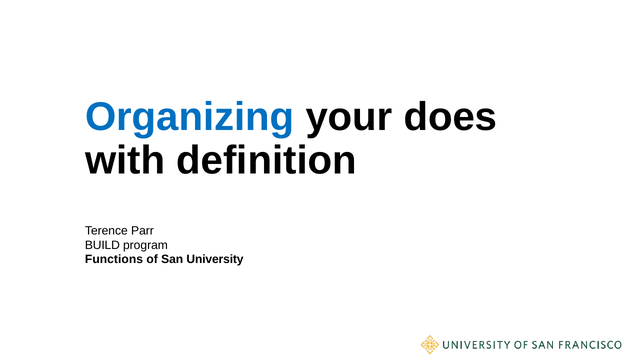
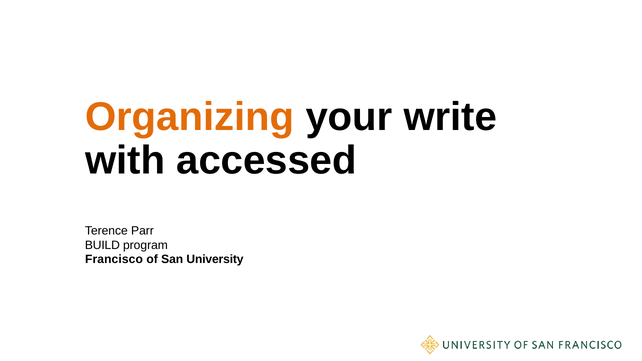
Organizing colour: blue -> orange (190, 117)
does: does -> write (450, 117)
definition: definition -> accessed (267, 160)
Functions: Functions -> Francisco (114, 260)
